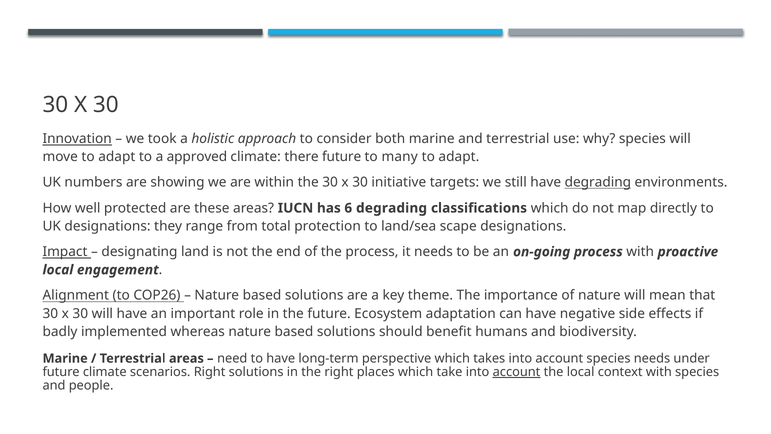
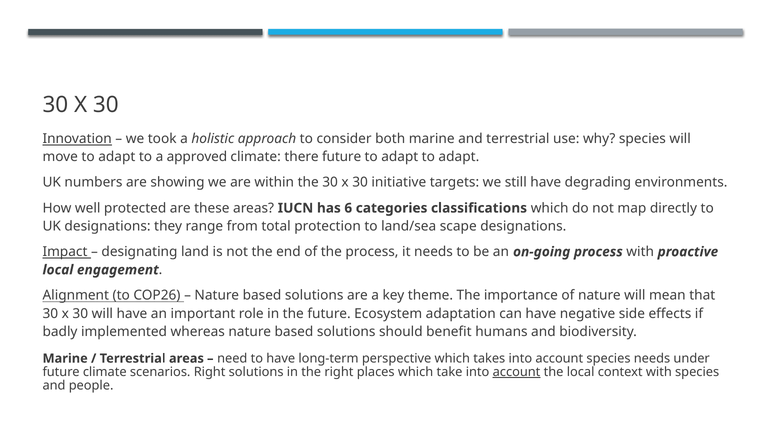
many: many -> adapt (400, 157)
degrading underline: present -> none (598, 182)
6 degrading: degrading -> categories (392, 208)
